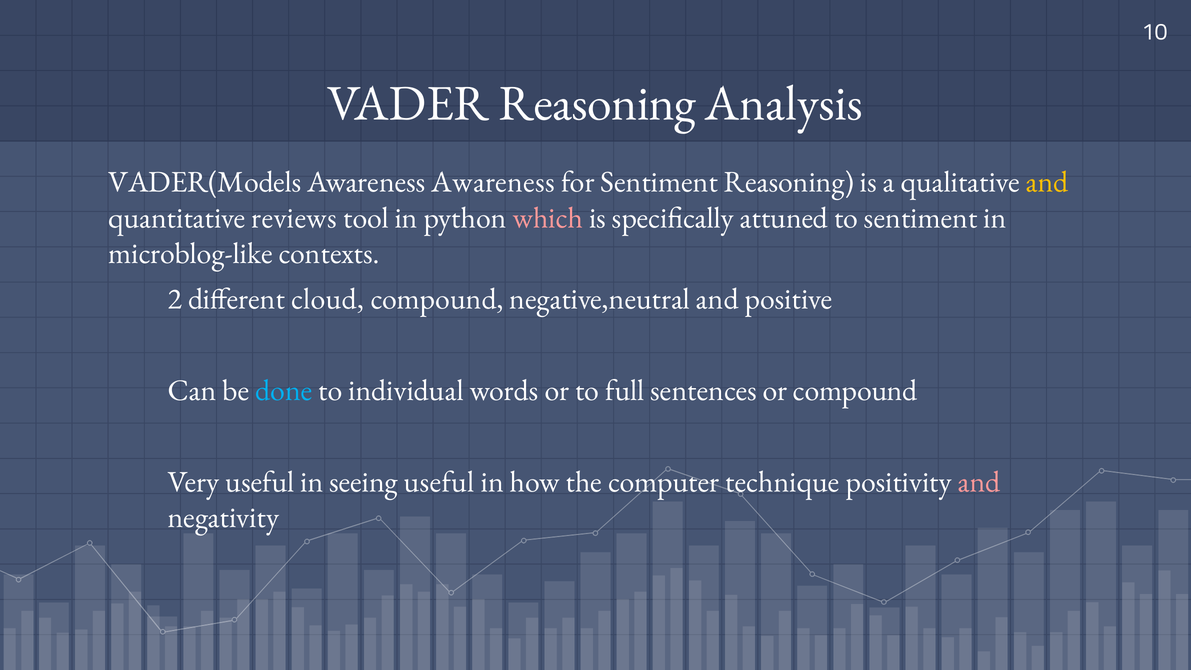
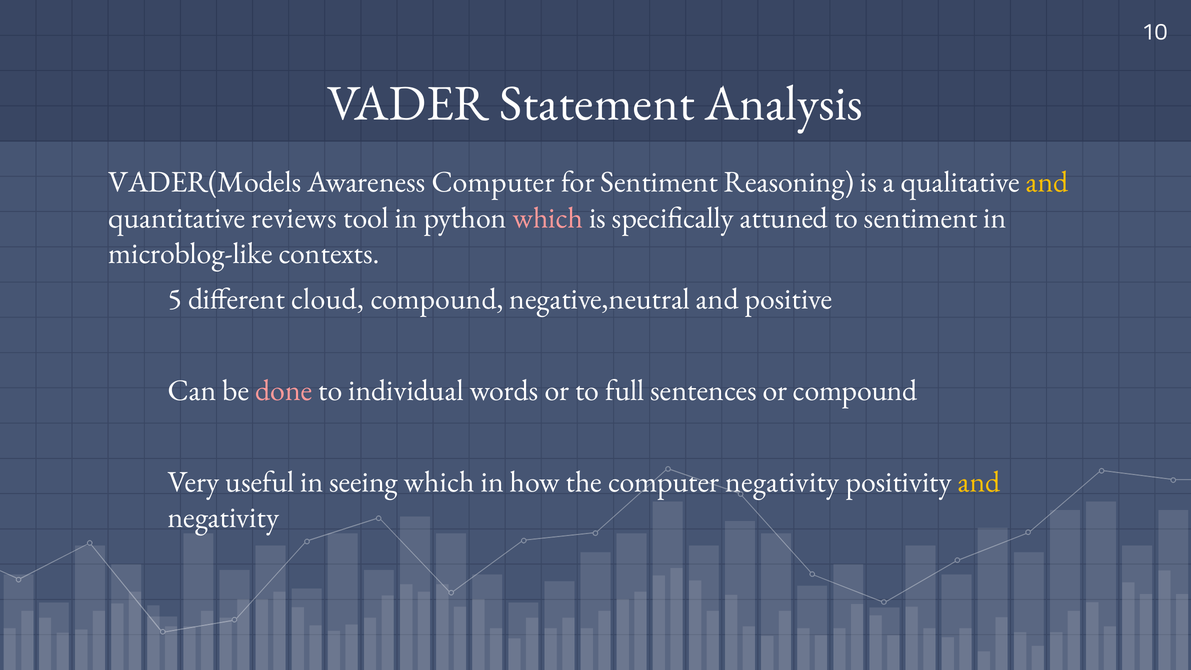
VADER Reasoning: Reasoning -> Statement (597, 104)
Awareness Awareness: Awareness -> Computer (493, 182)
2: 2 -> 5 (175, 299)
done colour: light blue -> pink (284, 390)
seeing useful: useful -> which (439, 482)
computer technique: technique -> negativity (782, 482)
and colour: pink -> yellow (979, 482)
